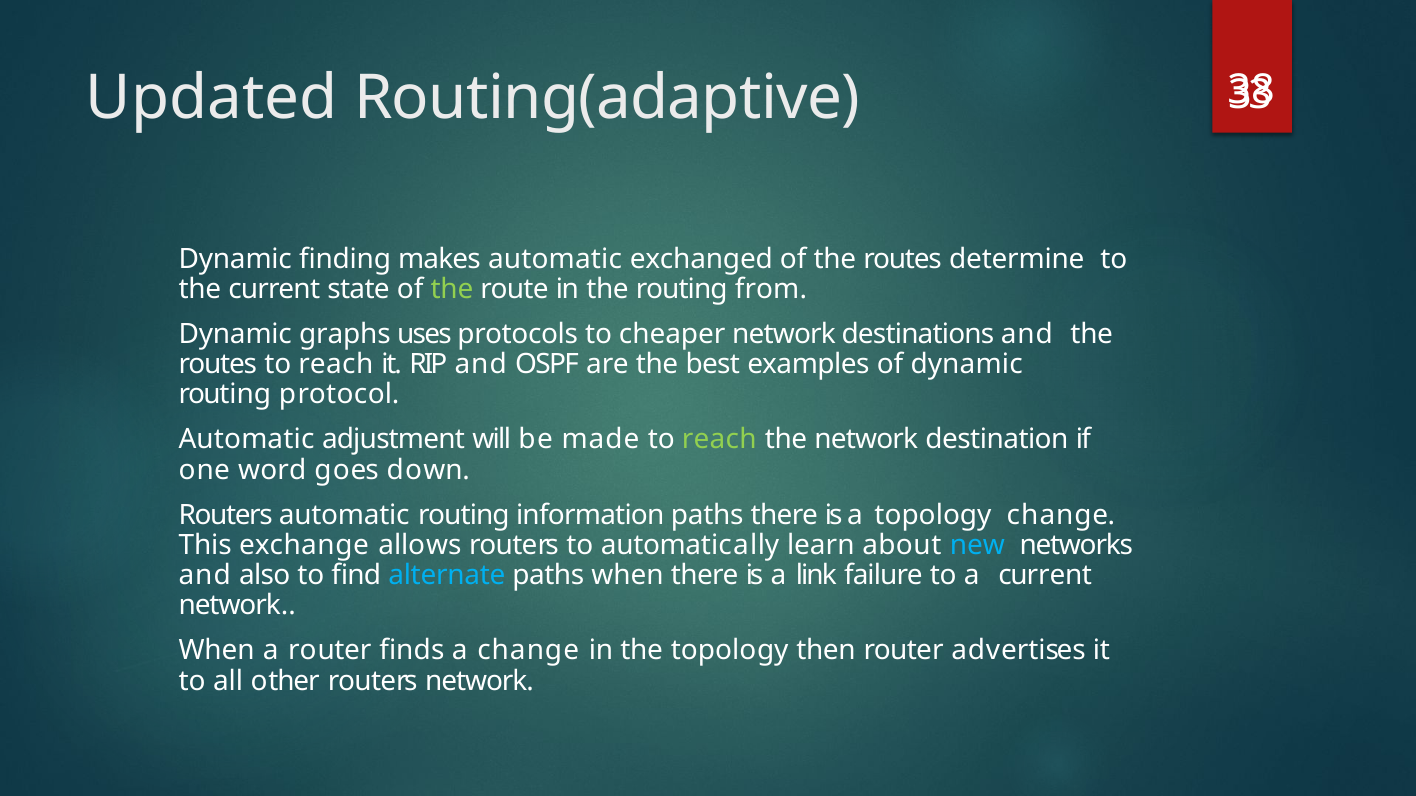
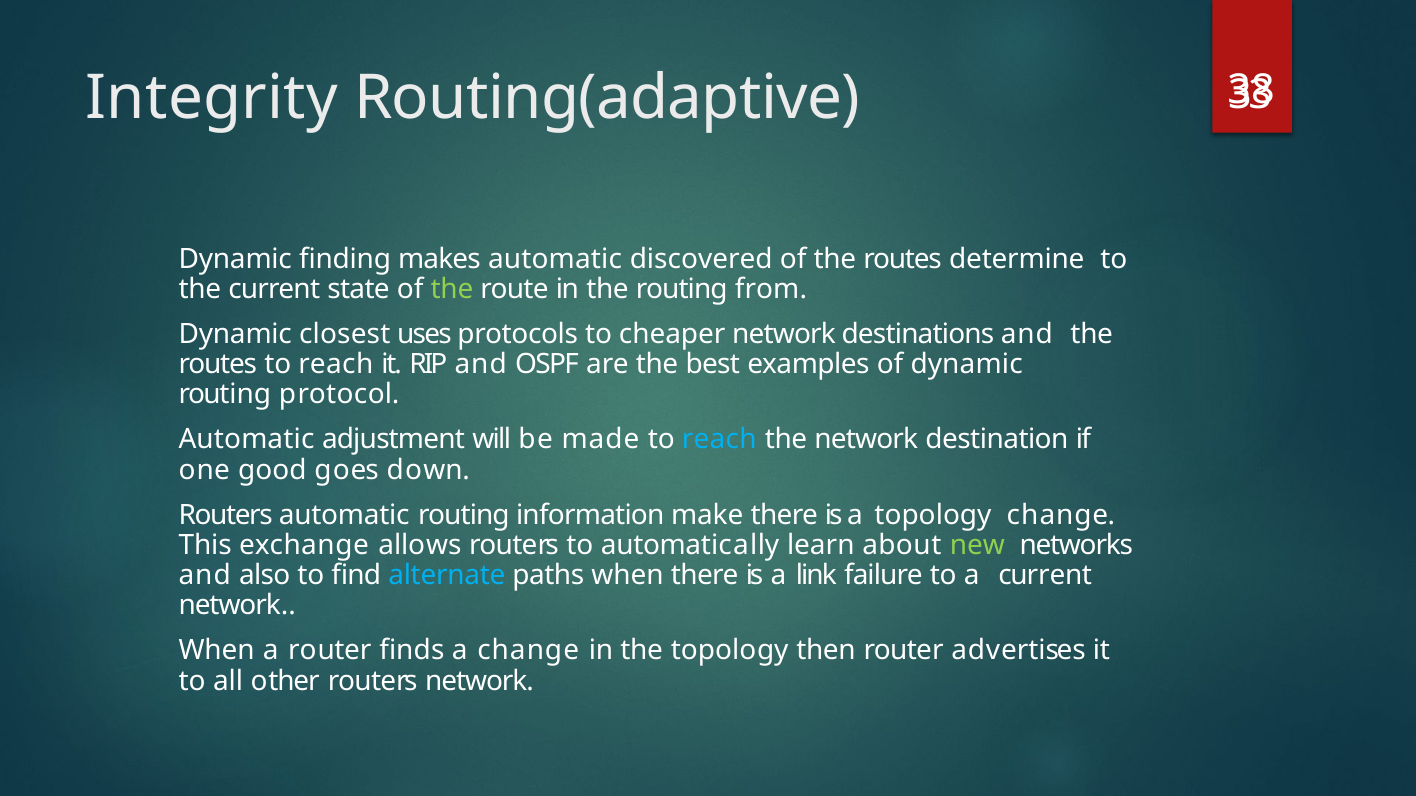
Updated: Updated -> Integrity (212, 98)
exchanged: exchanged -> discovered (701, 259)
graphs: graphs -> closest (345, 334)
reach colour: light green -> light blue (719, 440)
word: word -> good (272, 470)
information paths: paths -> make (707, 515)
new colour: light blue -> light green (977, 545)
